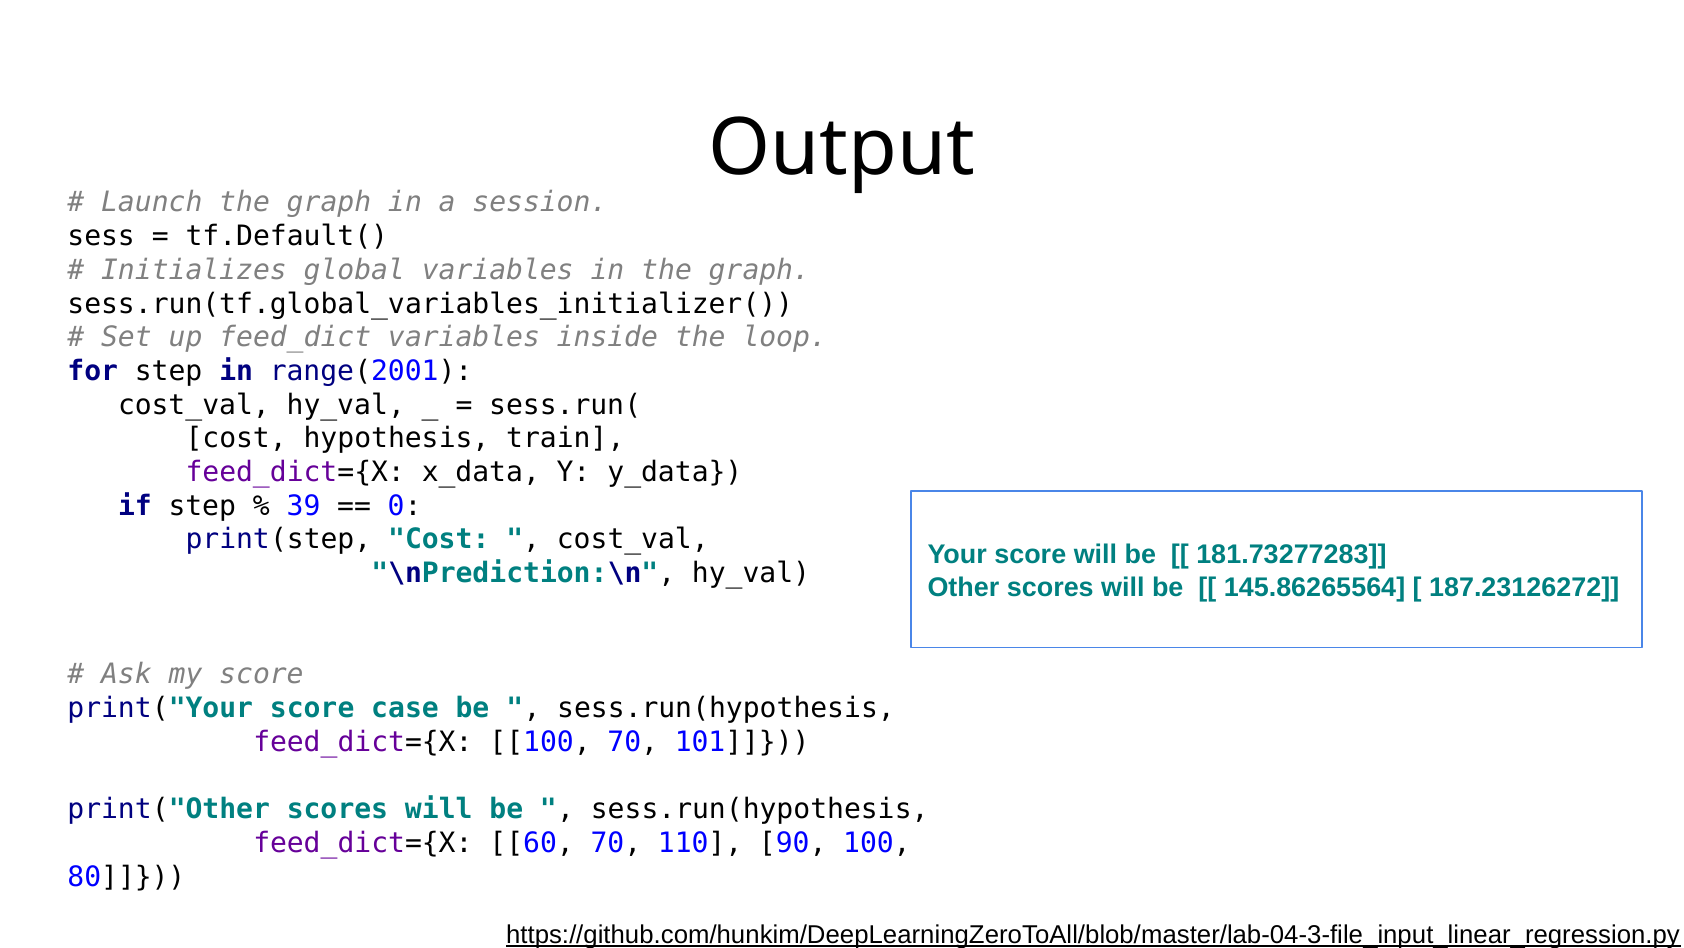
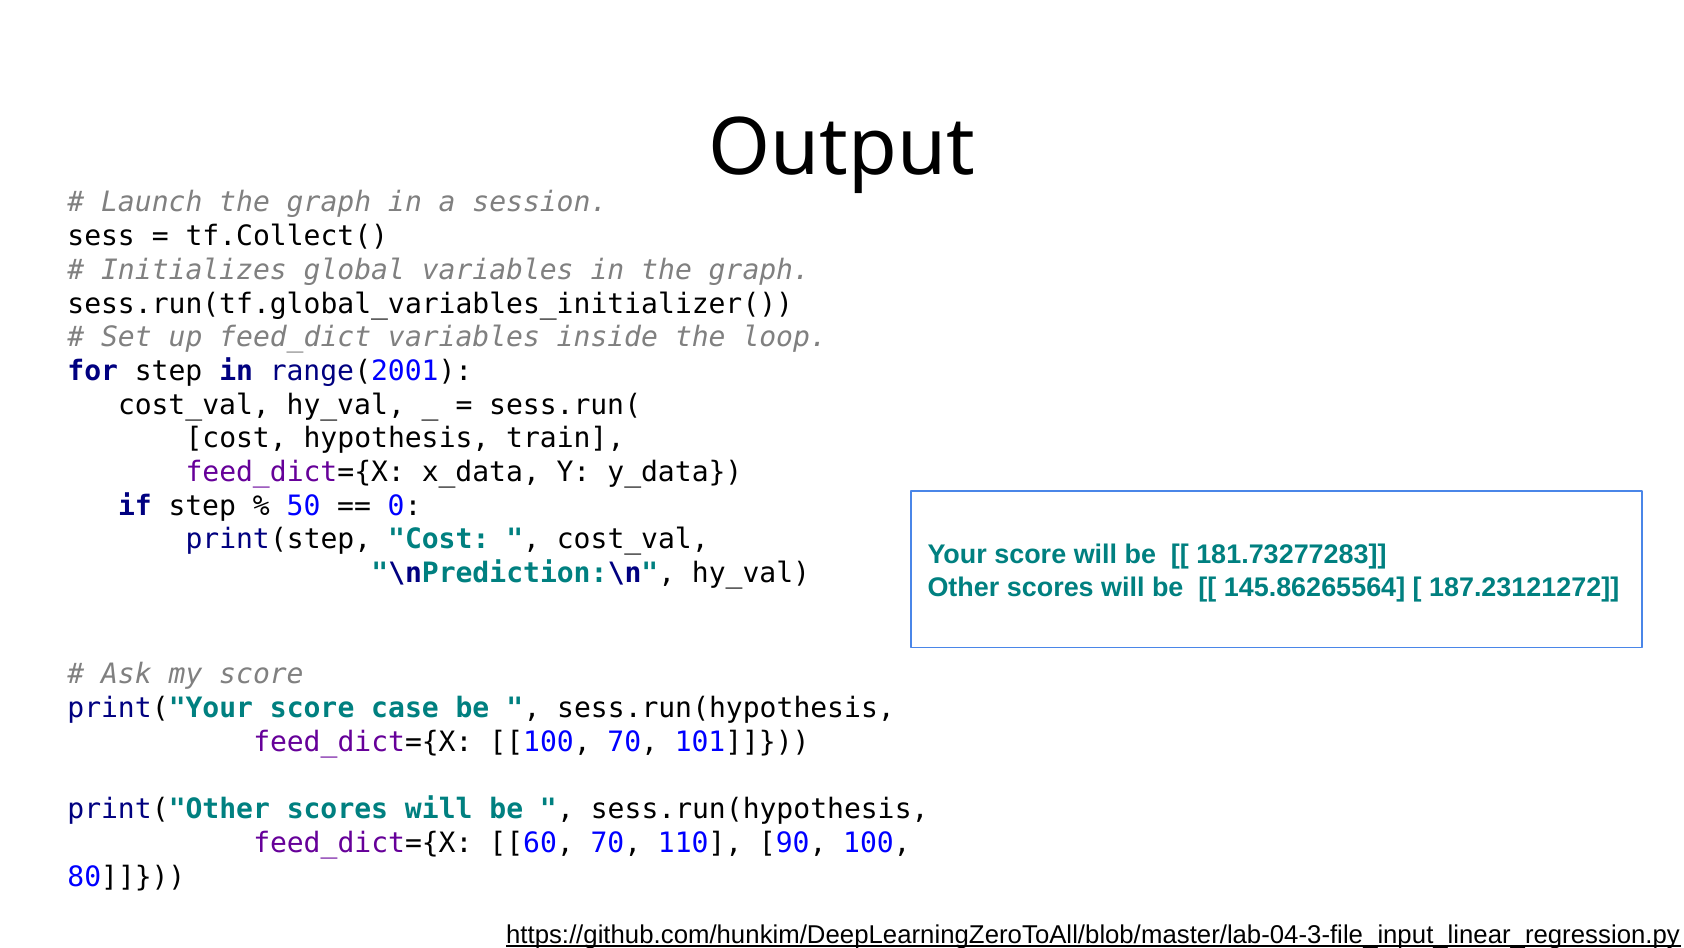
tf.Default(: tf.Default( -> tf.Collect( (287, 236)
39: 39 -> 50 (304, 506)
187.23126272: 187.23126272 -> 187.23121272 (1524, 587)
